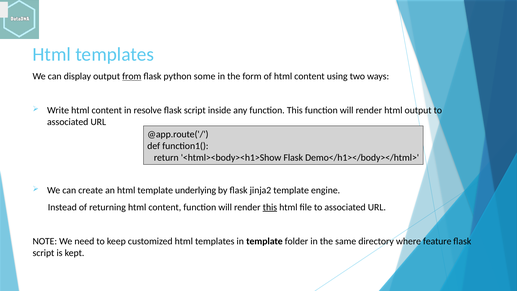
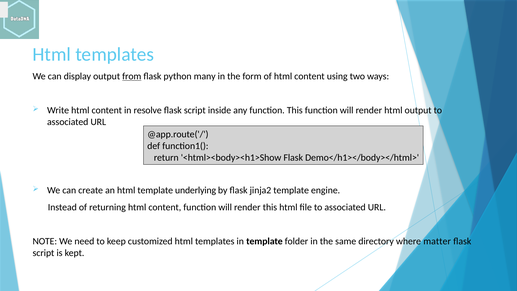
some: some -> many (205, 76)
this underline: present -> none (270, 207)
feature: feature -> matter (437, 241)
